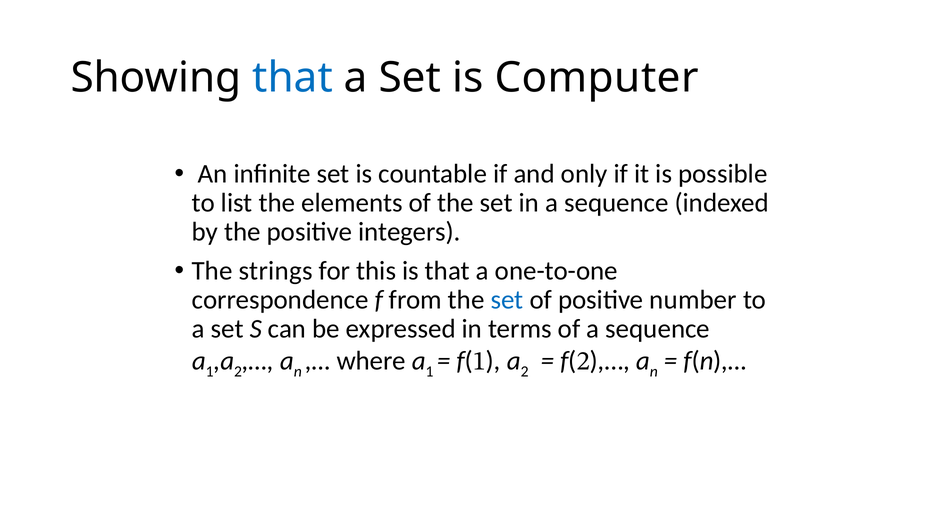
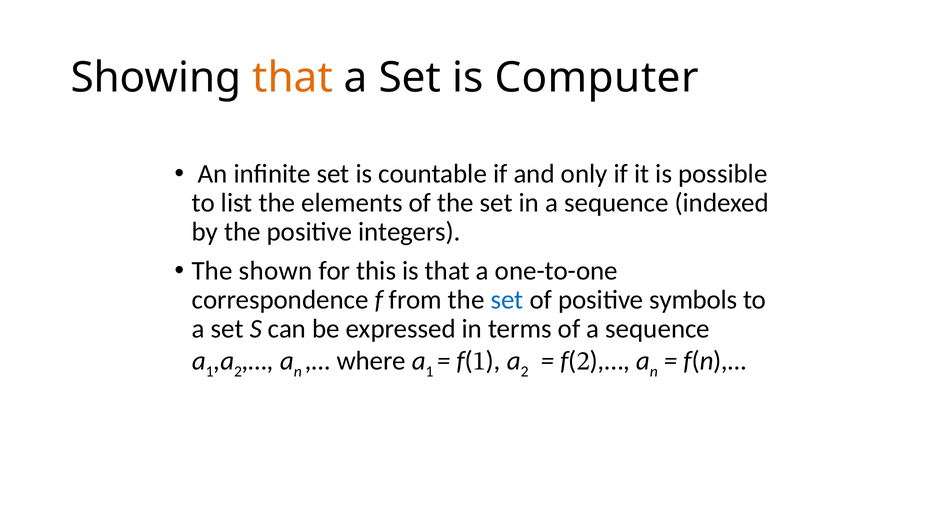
that colour: blue -> orange (293, 78)
strings: strings -> shown (276, 271)
number: number -> symbols (693, 300)
